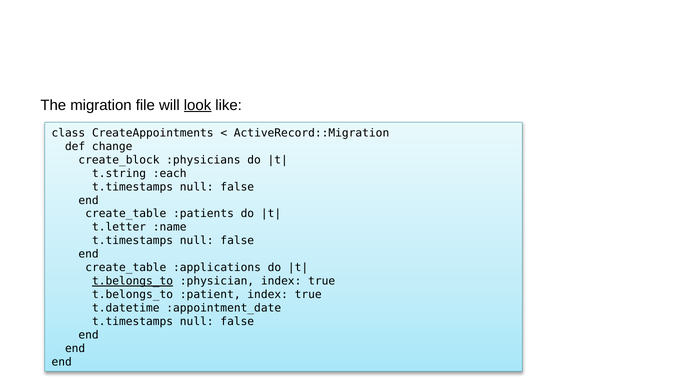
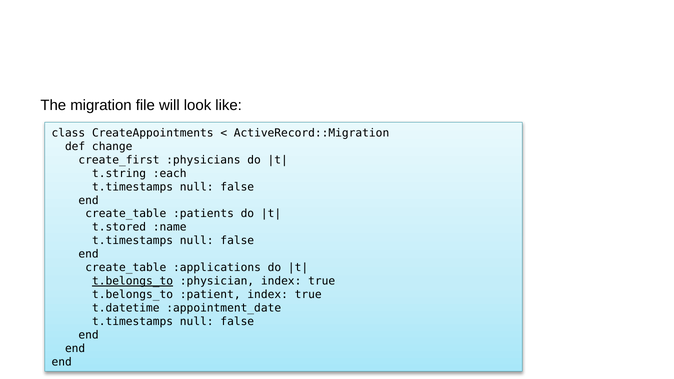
look underline: present -> none (198, 105)
create_block: create_block -> create_first (119, 160)
t.letter: t.letter -> t.stored (119, 227)
